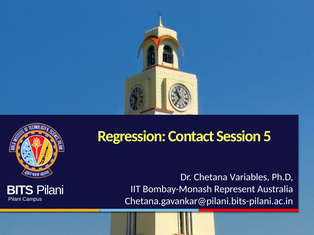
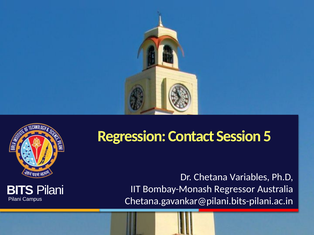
Represent: Represent -> Regressor (235, 190)
